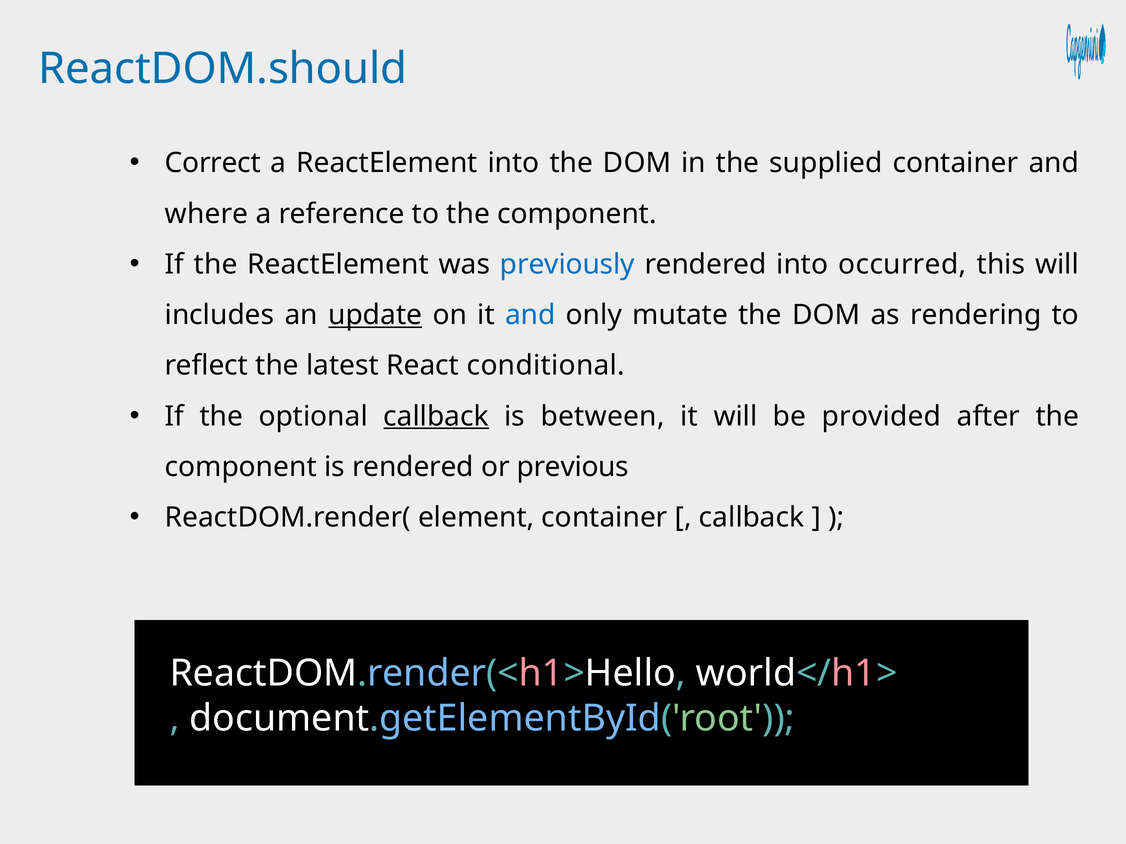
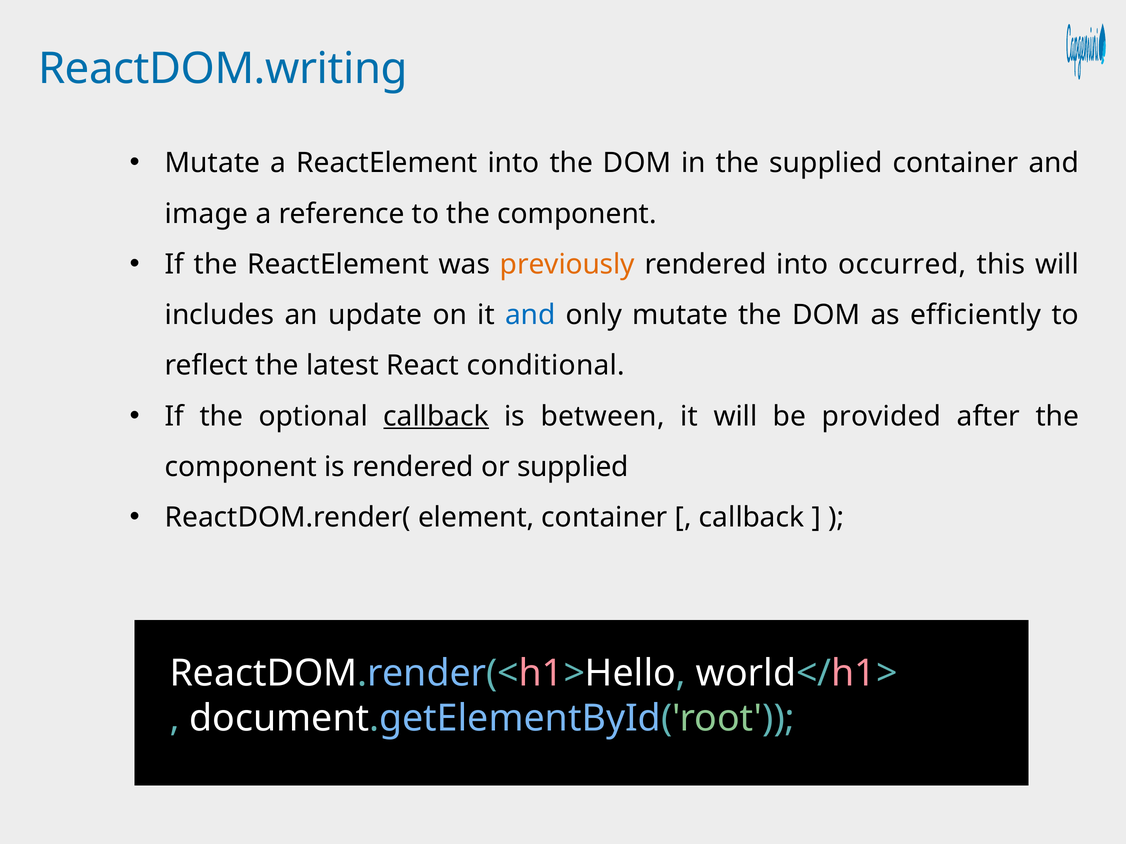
ReactDOM.should: ReactDOM.should -> ReactDOM.writing (223, 69)
Correct: Correct -> Mutate (213, 163)
where: where -> image (206, 214)
previously colour: blue -> orange (567, 265)
update underline: present -> none (375, 315)
rendering: rendering -> efficiently (976, 315)
or previous: previous -> supplied (573, 467)
